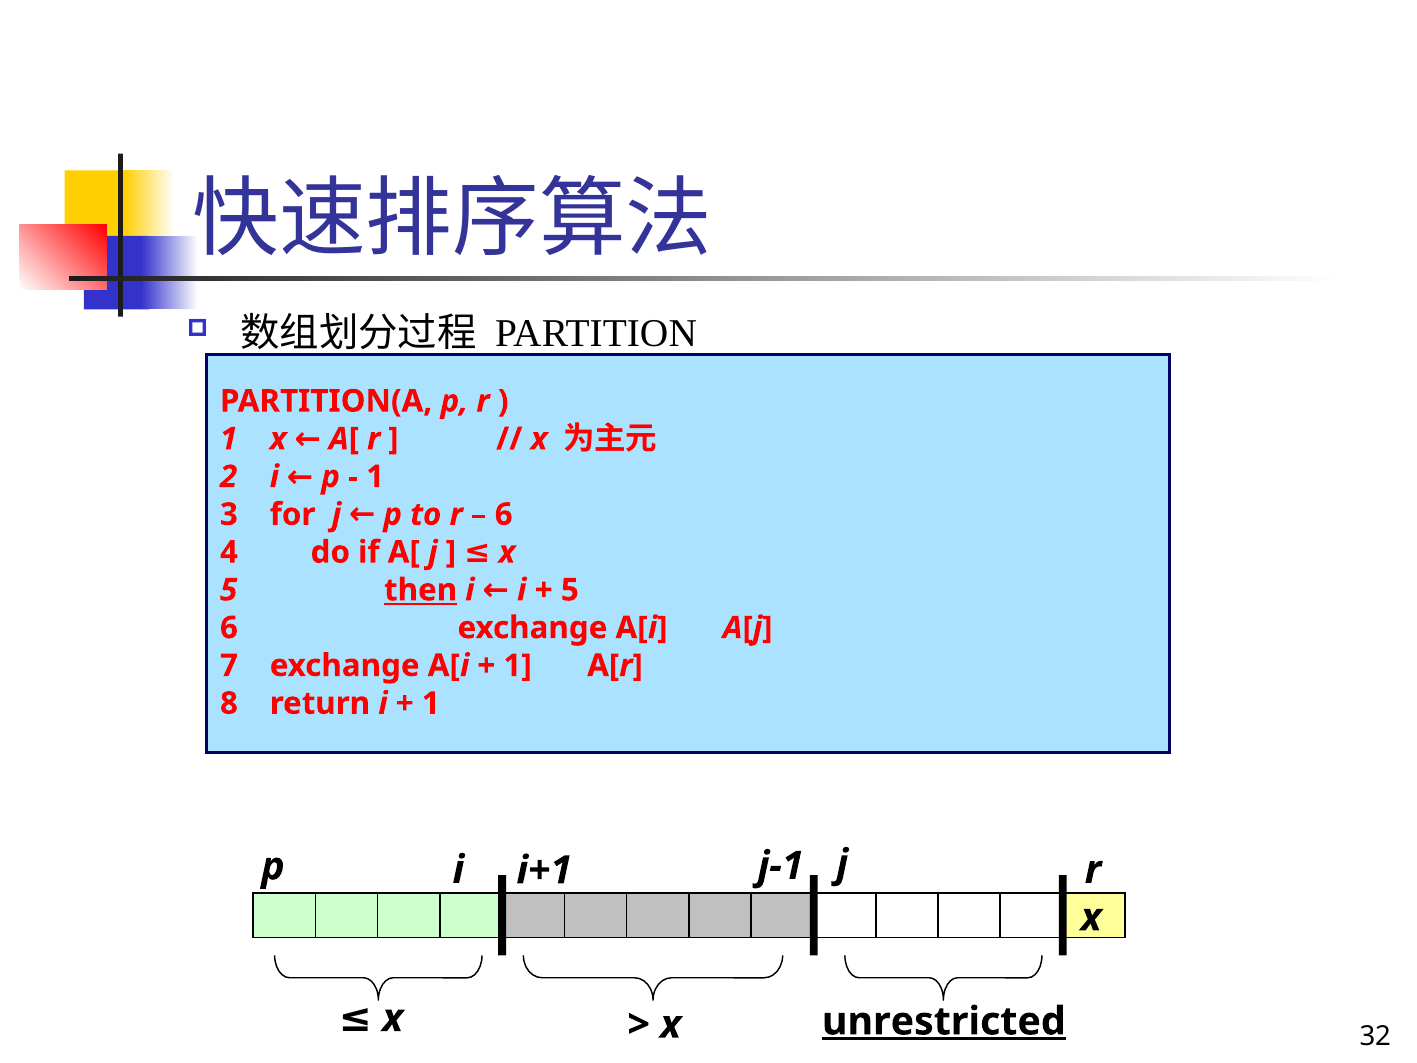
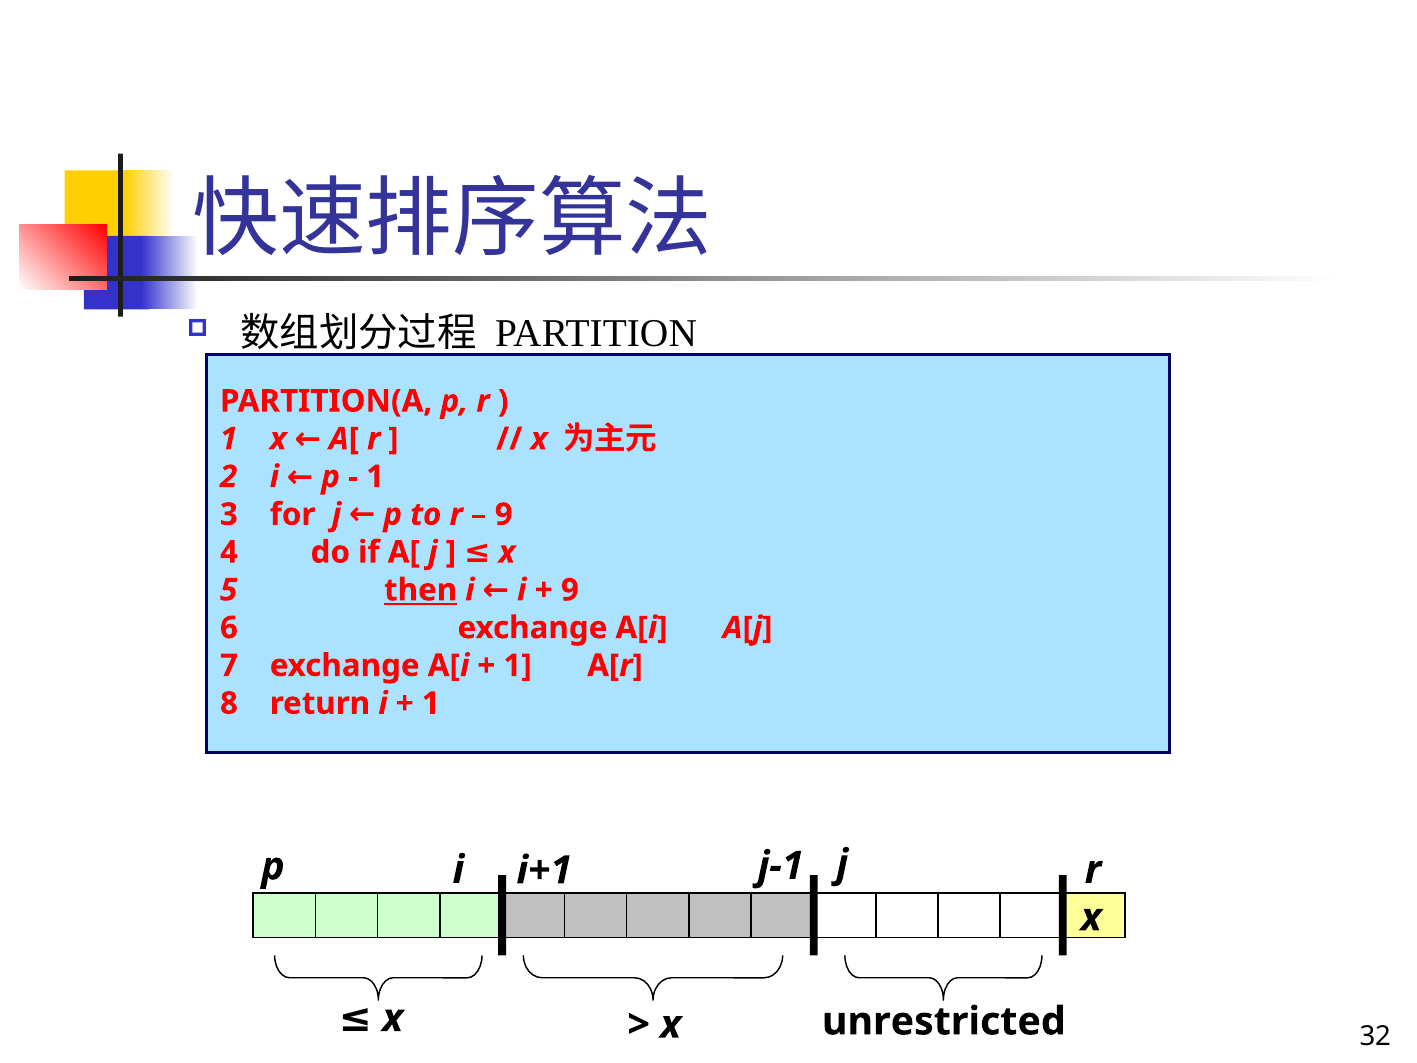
6: 6 -> 9 (504, 514)
5: 5 -> 9 (570, 590)
unrestricted underline: present -> none (944, 1021)
